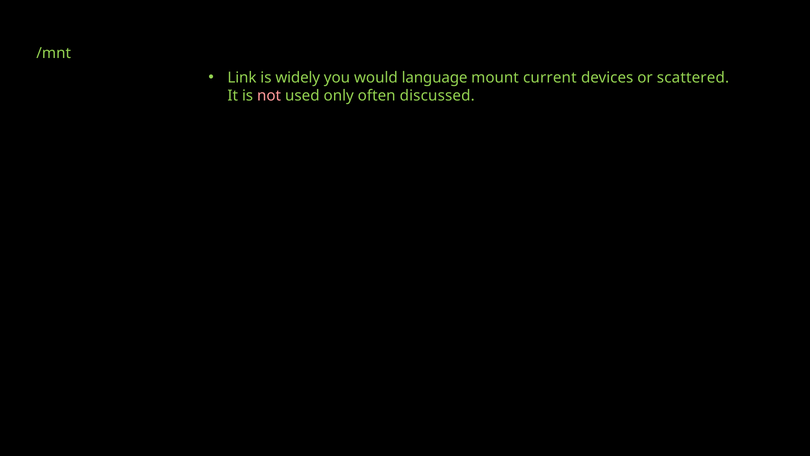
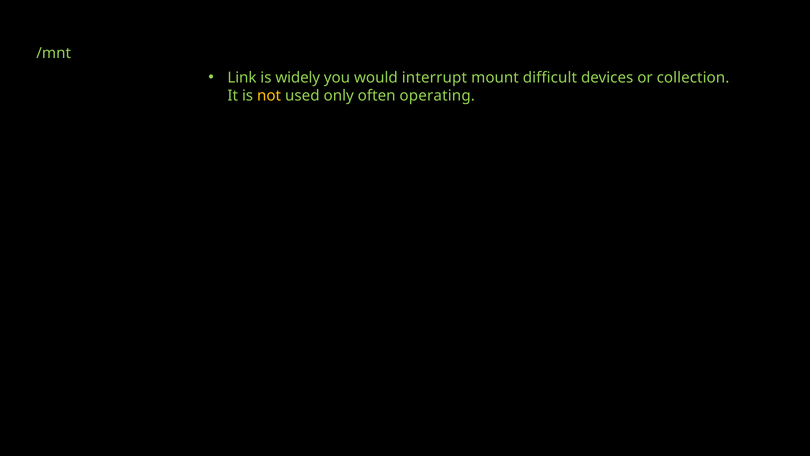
language: language -> interrupt (434, 78)
current: current -> difficult (550, 78)
scattered: scattered -> collection (693, 78)
not colour: pink -> yellow (269, 96)
discussed: discussed -> operating (437, 96)
